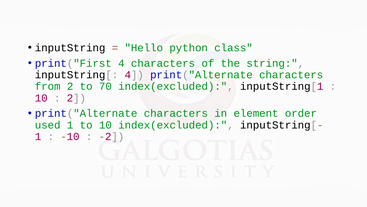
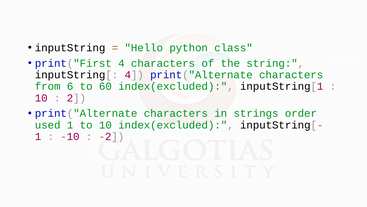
from 2: 2 -> 6 (70, 86)
70: 70 -> 60 (105, 86)
element: element -> strings (256, 113)
